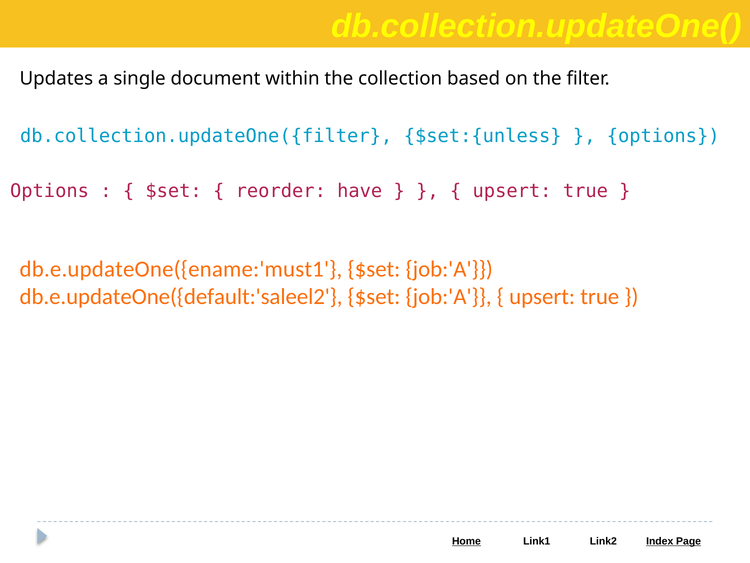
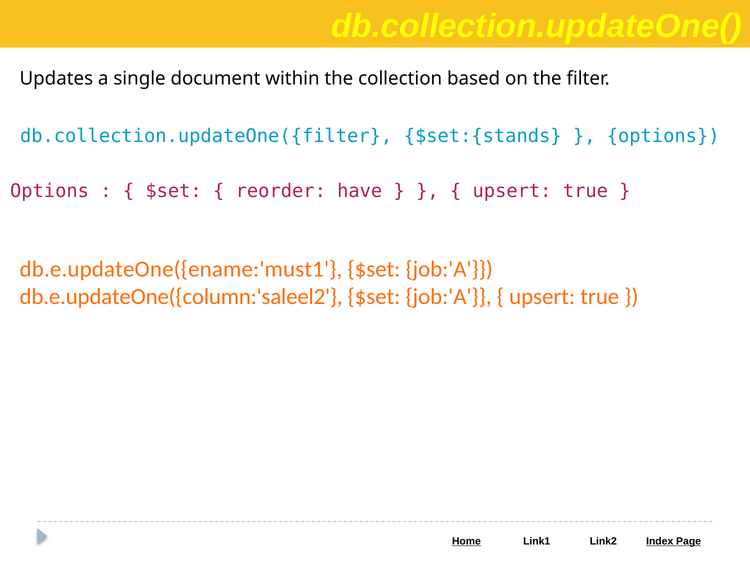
$set:{unless: $set:{unless -> $set:{stands (483, 136)
db.e.updateOne({default:'saleel2: db.e.updateOne({default:'saleel2 -> db.e.updateOne({column:'saleel2 (181, 297)
